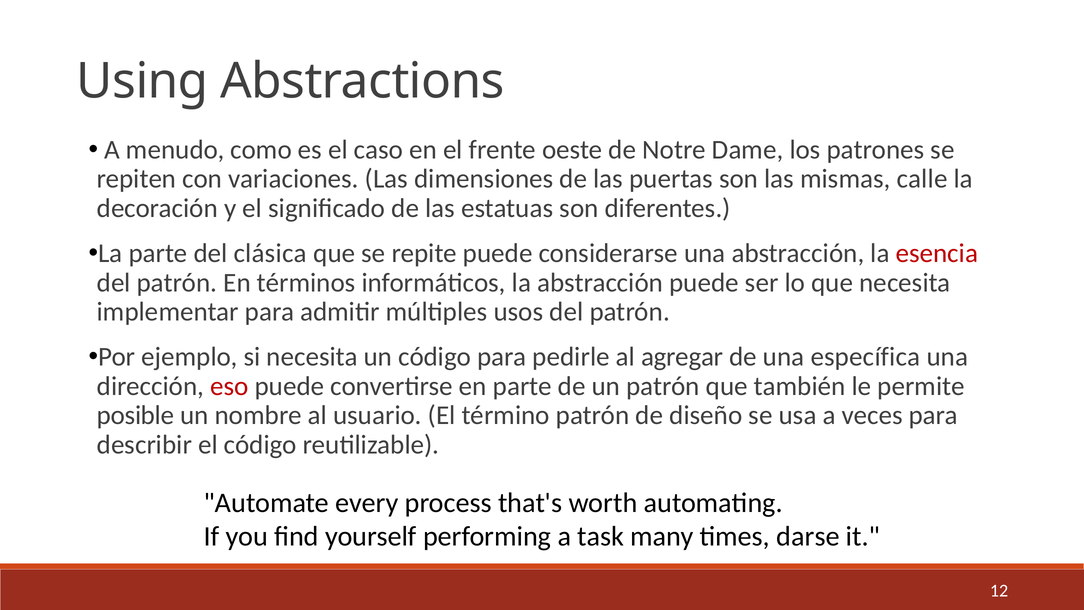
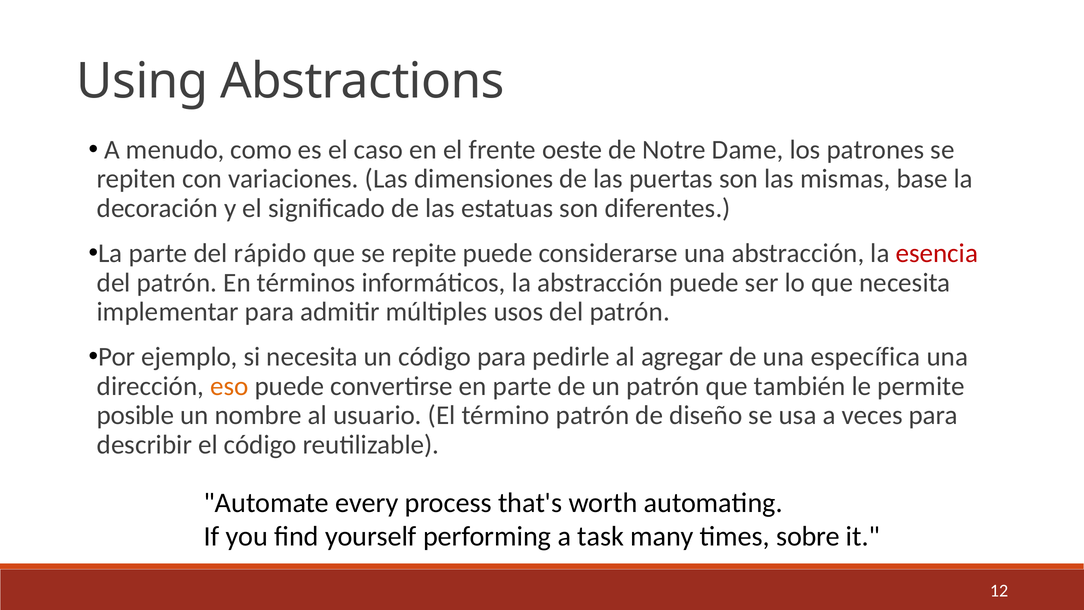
calle: calle -> base (922, 179)
clásica: clásica -> rápido (270, 253)
eso colour: red -> orange (229, 386)
darse: darse -> sobre (808, 536)
